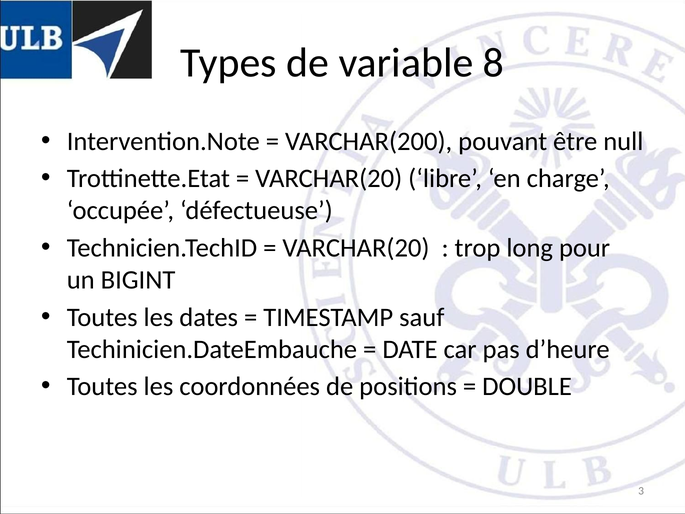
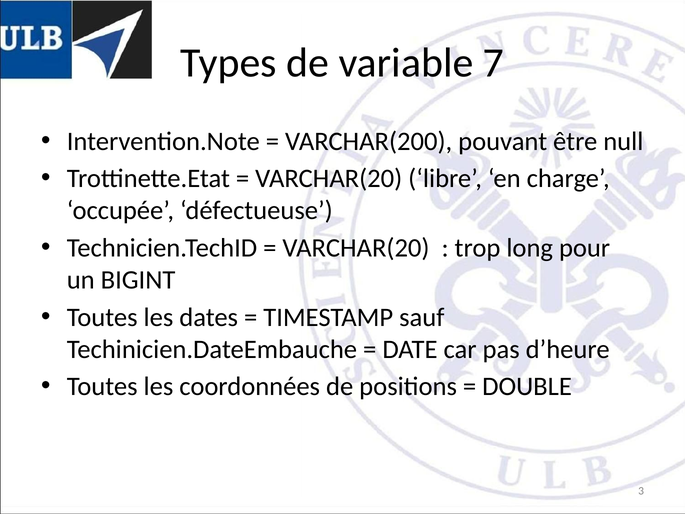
8: 8 -> 7 (494, 63)
